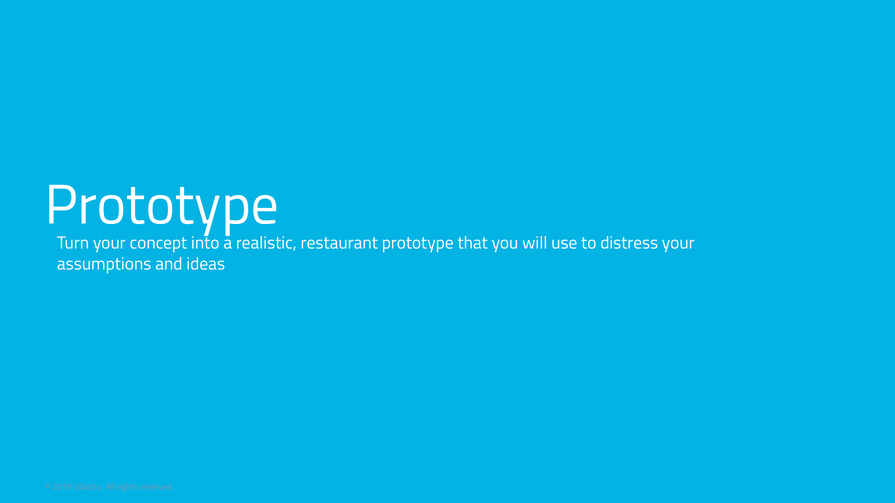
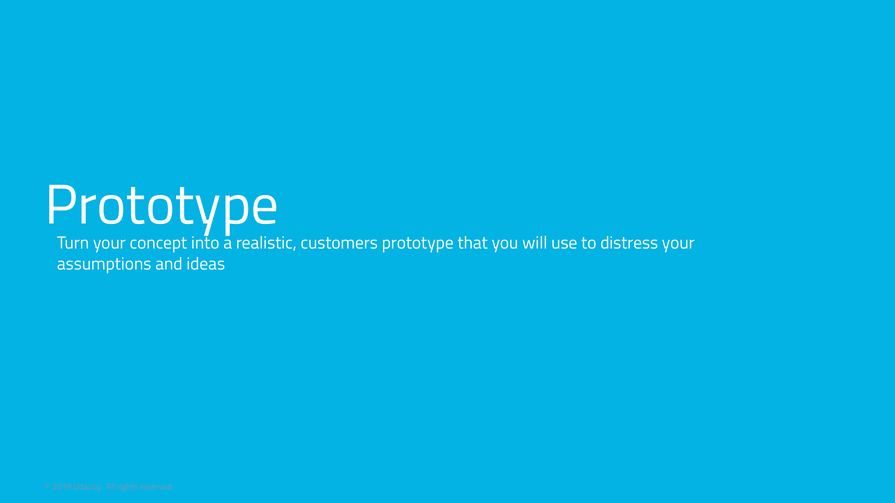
restaurant: restaurant -> customers (339, 243)
